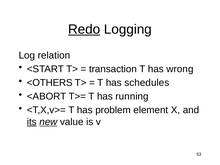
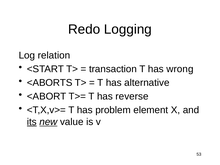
Redo underline: present -> none (84, 29)
<OTHERS: <OTHERS -> <ABORTS (50, 83)
schedules: schedules -> alternative (147, 83)
running: running -> reverse (132, 96)
